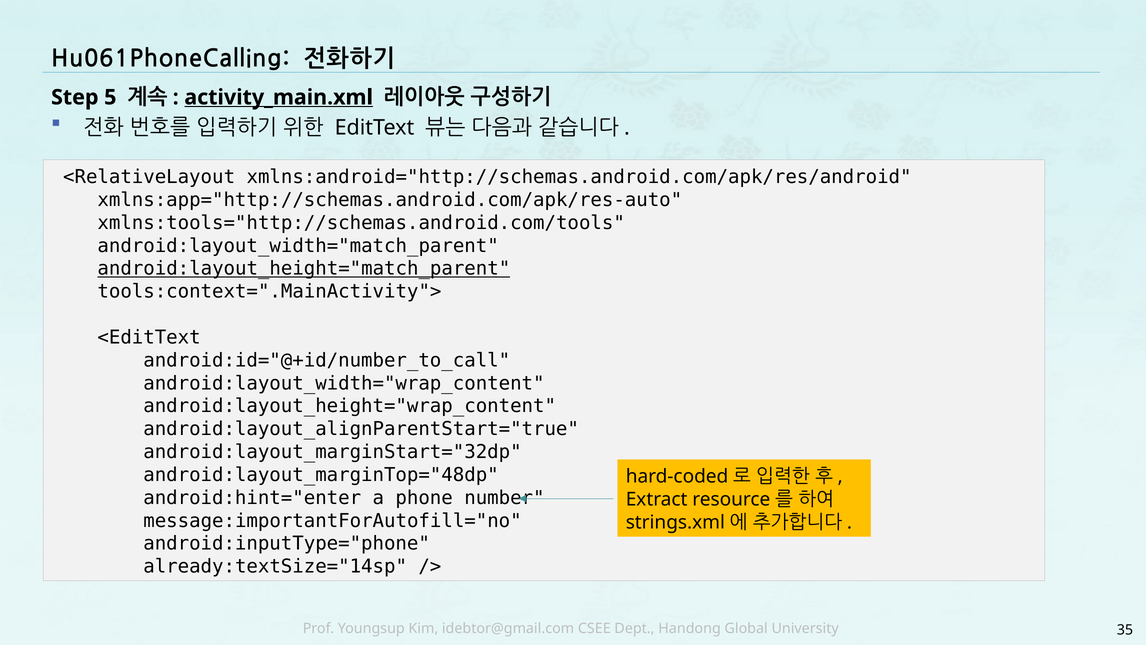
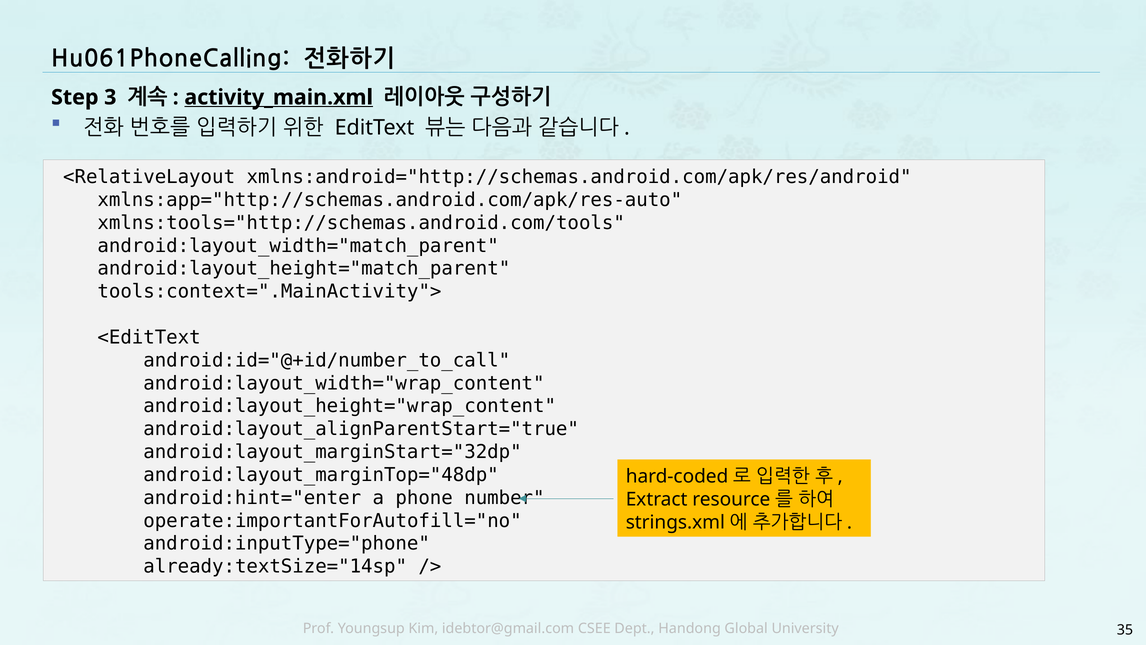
5: 5 -> 3 (110, 97)
android:layout_height="match_parent underline: present -> none (304, 268)
message:importantForAutofill="no: message:importantForAutofill="no -> operate:importantForAutofill="no (332, 520)
